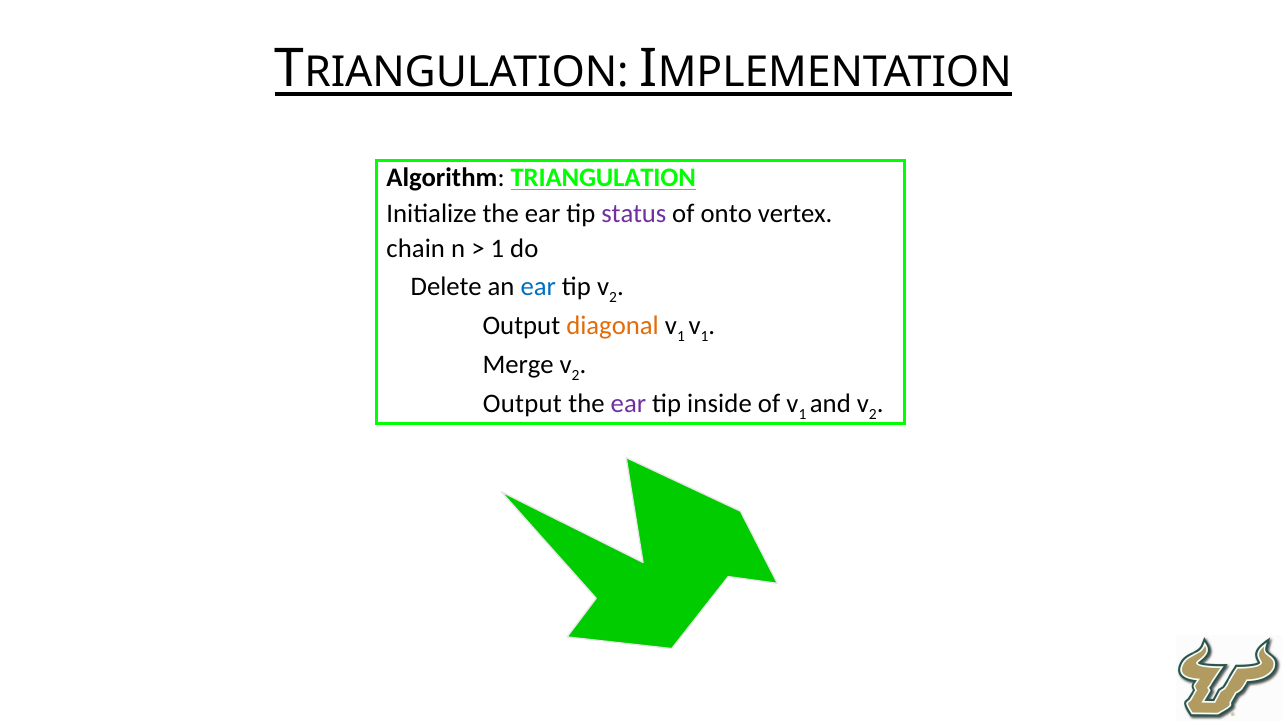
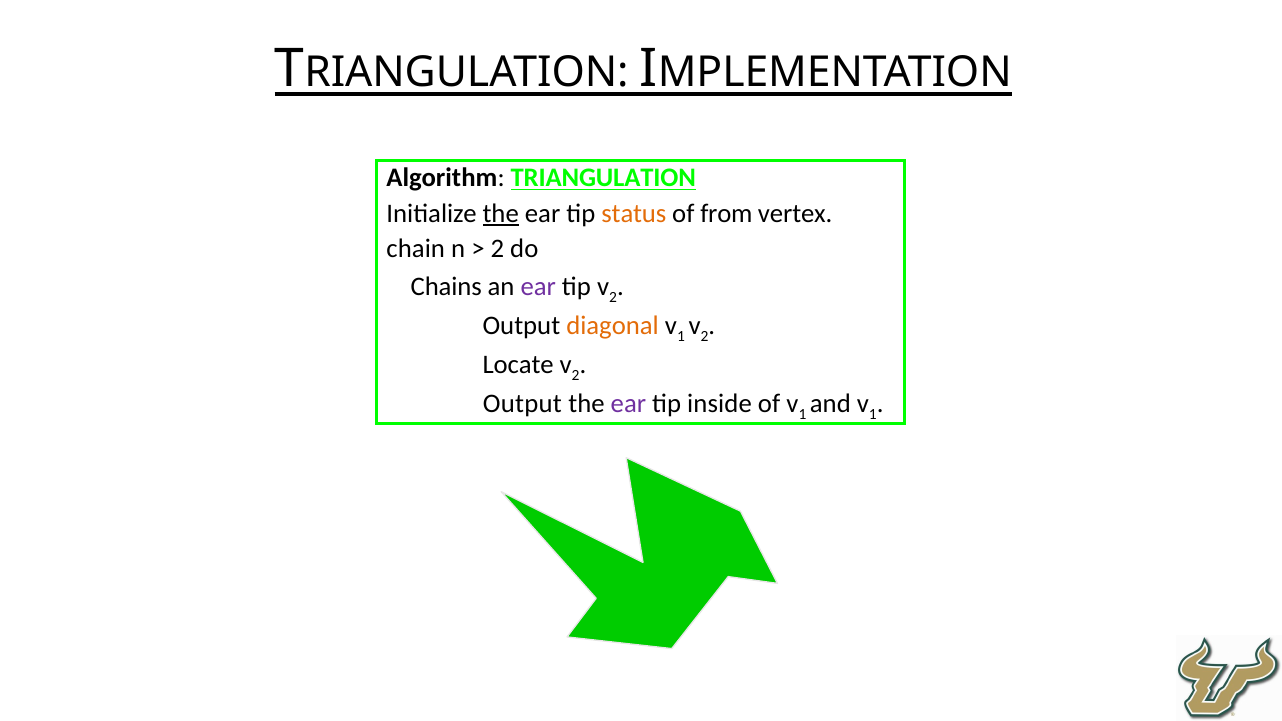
the underline: none -> present (501, 213)
status colour: purple -> orange (634, 213)
onto: onto -> from (726, 213)
1: 1 -> 2 (497, 249)
Delete: Delete -> Chains (446, 287)
ear colour: blue -> purple (538, 287)
1: 1 -> 2 (704, 336)
Merge: Merge -> Locate (518, 365)
2: 2 -> 1 (873, 414)
